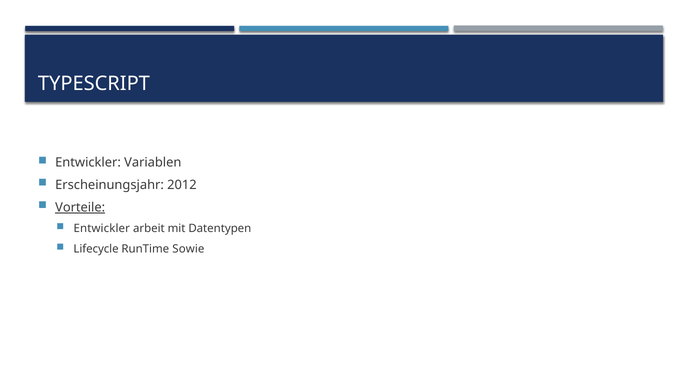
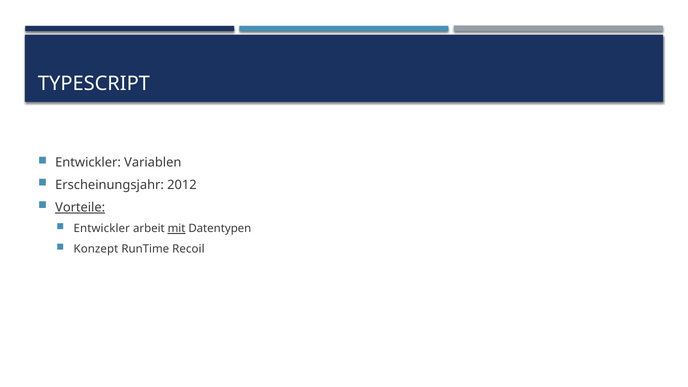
mit underline: none -> present (177, 228)
Lifecycle: Lifecycle -> Konzept (96, 249)
Sowie: Sowie -> Recoil (188, 249)
